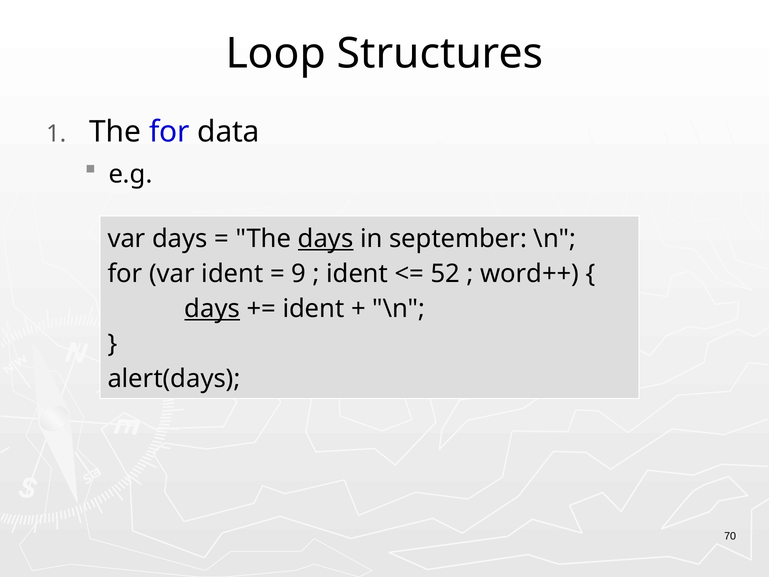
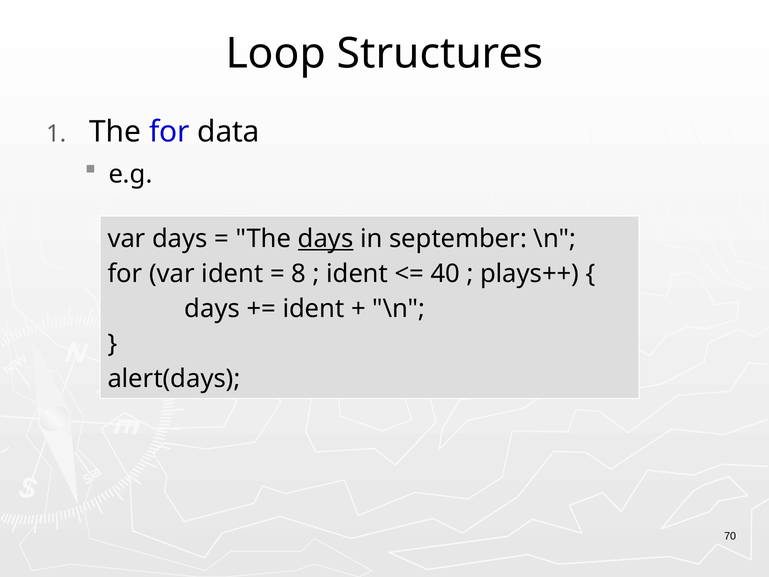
9: 9 -> 8 (299, 274)
52: 52 -> 40 (445, 274)
word++: word++ -> plays++ (530, 274)
days underline: present -> none (212, 309)
